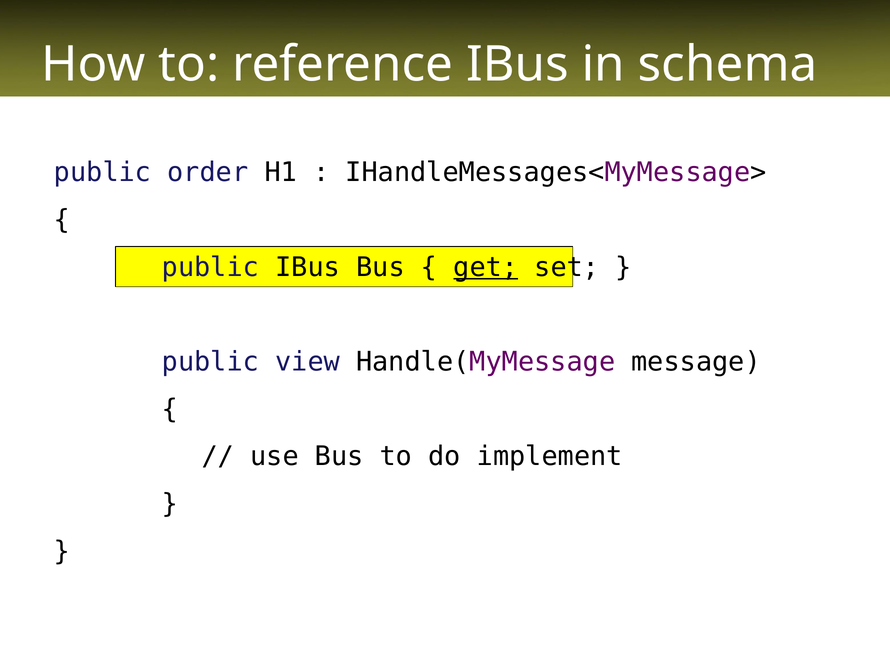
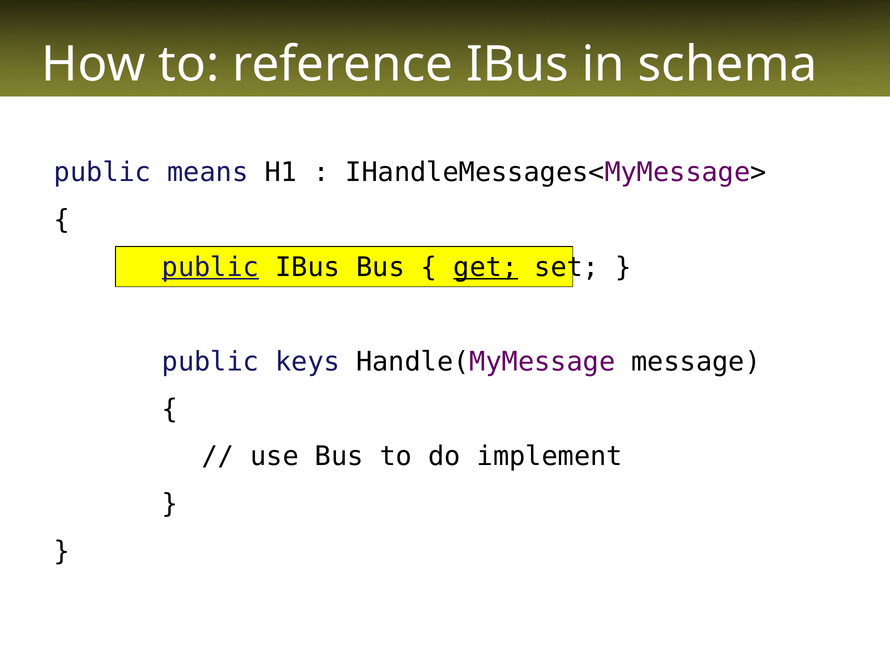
order: order -> means (208, 172)
public underline: none -> present (210, 267)
view: view -> keys (308, 362)
